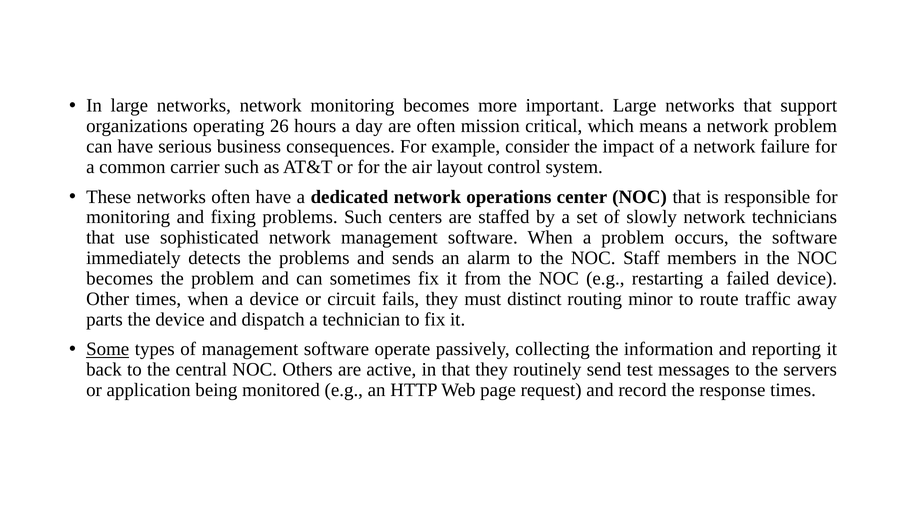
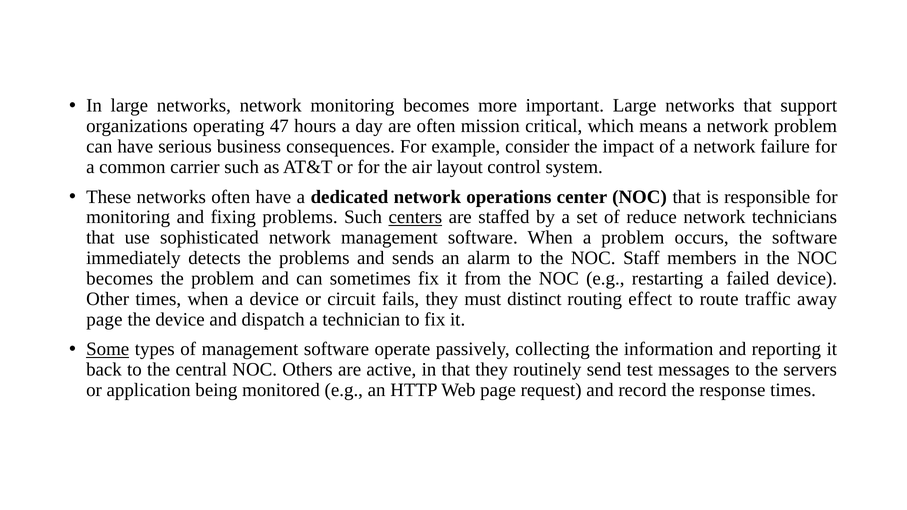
26: 26 -> 47 (279, 126)
centers underline: none -> present (415, 217)
slowly: slowly -> reduce (652, 217)
minor: minor -> effect (650, 299)
parts: parts -> page (104, 319)
